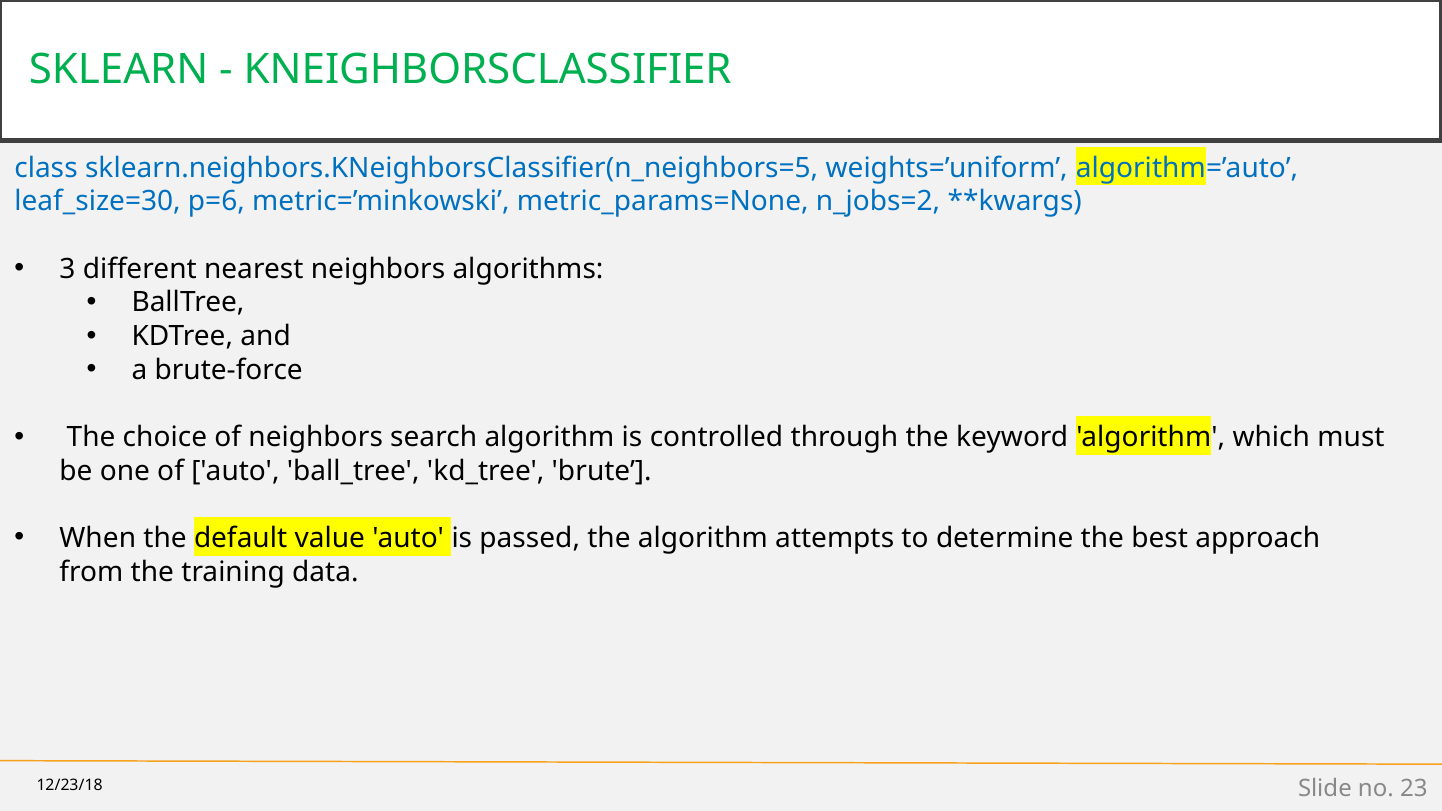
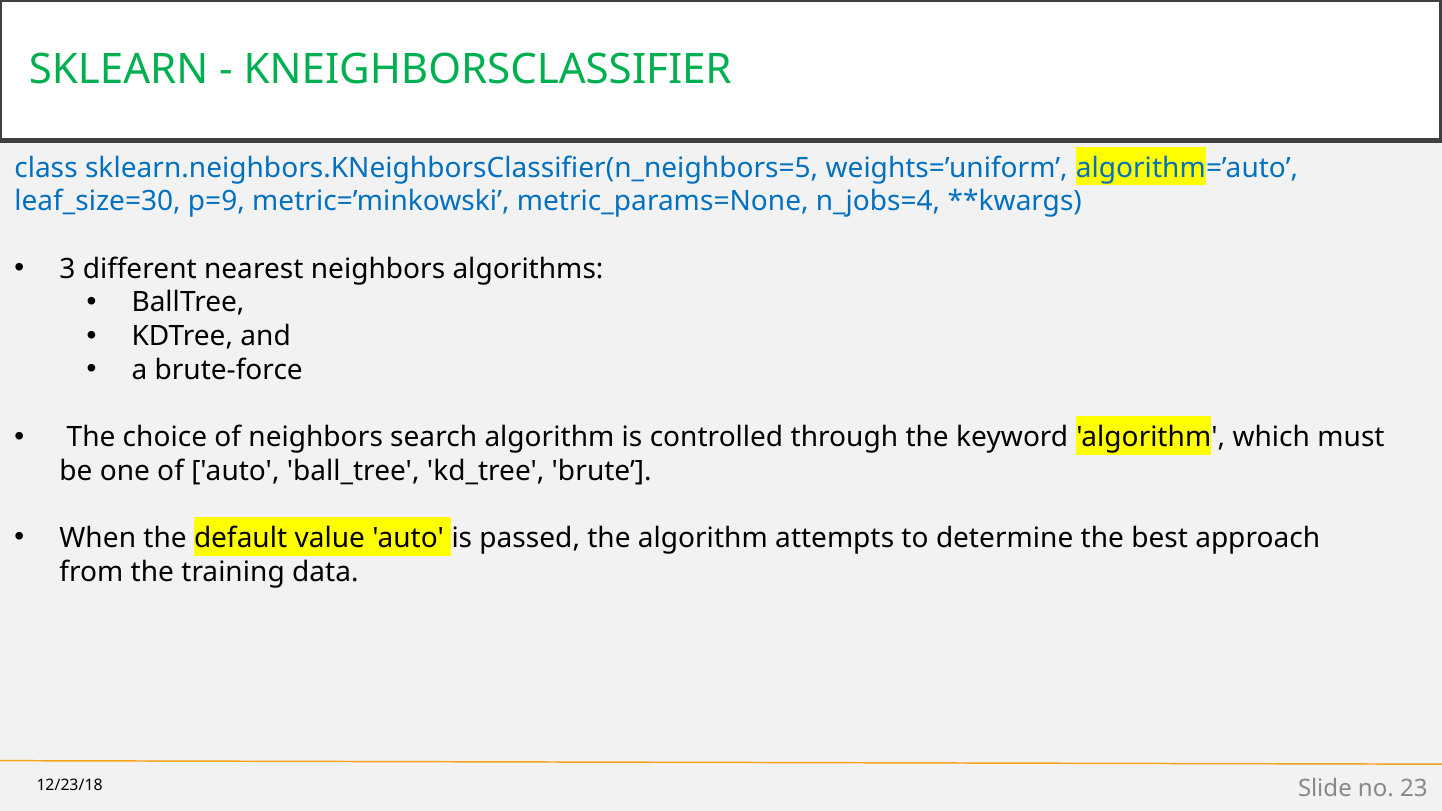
p=6: p=6 -> p=9 (216, 202)
n_jobs=2: n_jobs=2 -> n_jobs=4 (878, 202)
